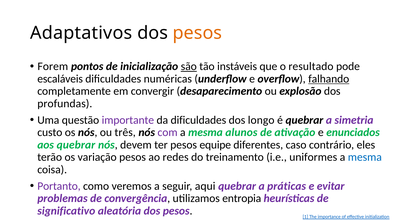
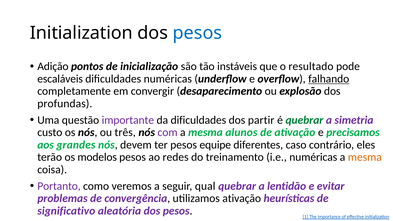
Adaptativos: Adaptativos -> Initialization (81, 33)
pesos colour: orange -> blue (197, 33)
Forem: Forem -> Adição (53, 66)
são underline: present -> none (189, 66)
longo: longo -> partir (261, 120)
quebrar colour: black -> green (304, 120)
enunciados: enunciados -> precisamos (353, 132)
aos quebrar: quebrar -> grandes (76, 145)
variação: variação -> modelos (97, 157)
i.e uniformes: uniformes -> numéricas (313, 157)
mesma colour: blue -> orange (365, 157)
aqui: aqui -> qual (205, 186)
práticas: práticas -> lentidão (287, 186)
utilizamos entropia: entropia -> ativação (242, 198)
